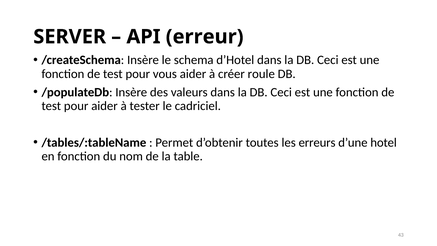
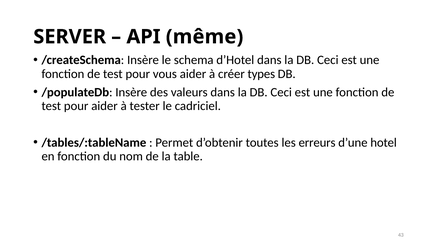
erreur: erreur -> même (205, 37)
roule: roule -> types (261, 74)
